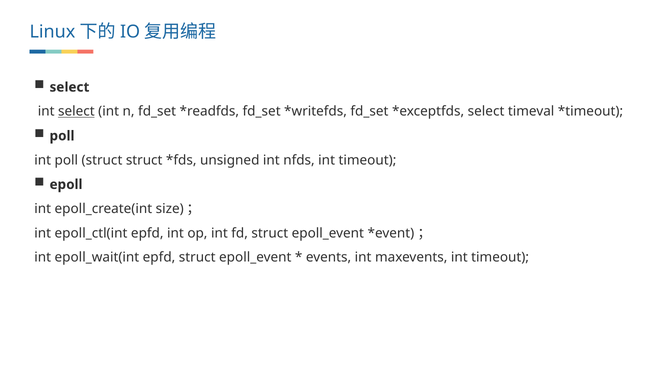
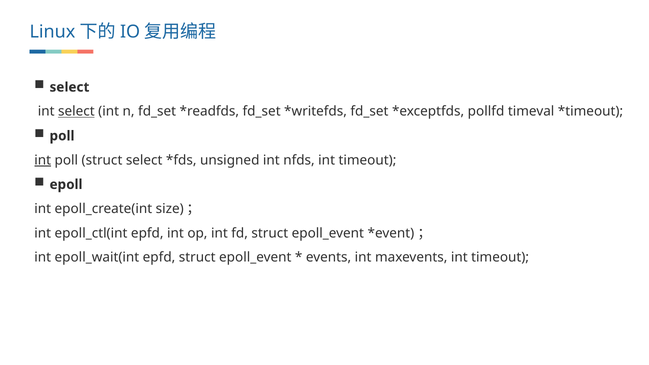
select: select -> pollfd (486, 112)
int underline: none -> present (43, 160)
struct struct: struct -> select (144, 160)
